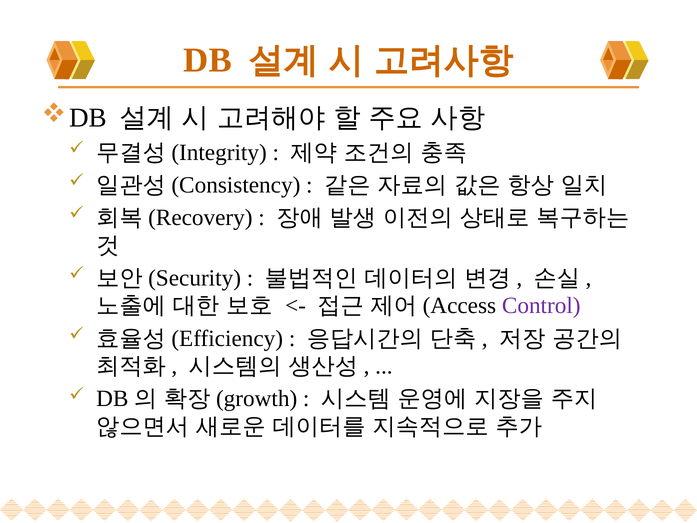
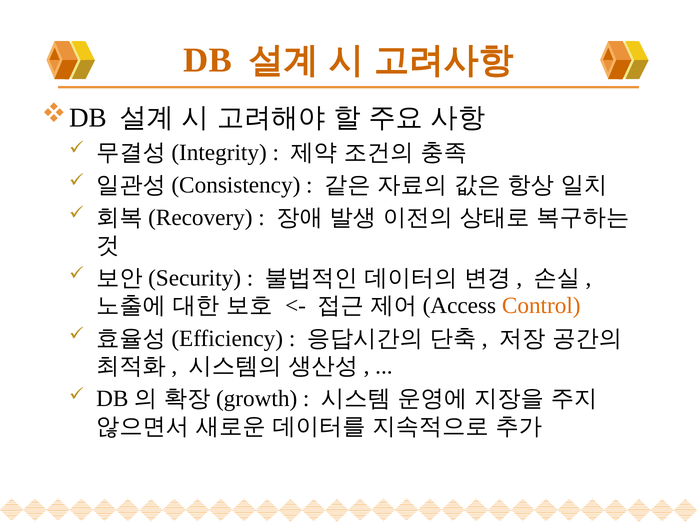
Control colour: purple -> orange (541, 306)
